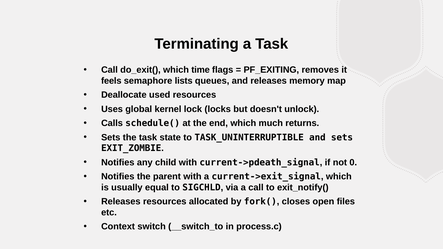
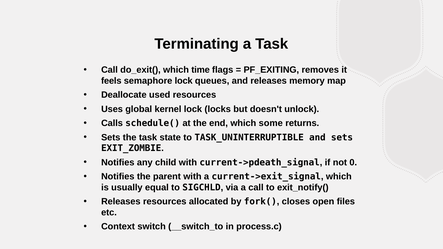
semaphore lists: lists -> lock (184, 81)
much: much -> some (271, 123)
